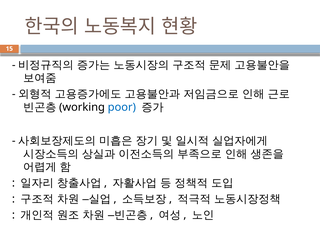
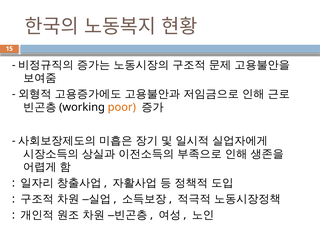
poor colour: blue -> orange (122, 107)
